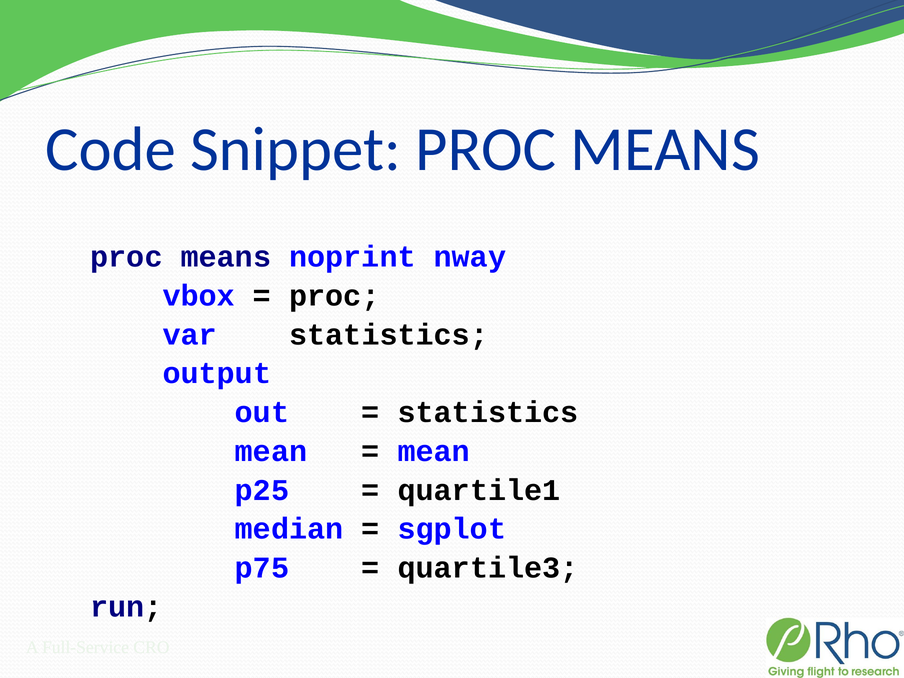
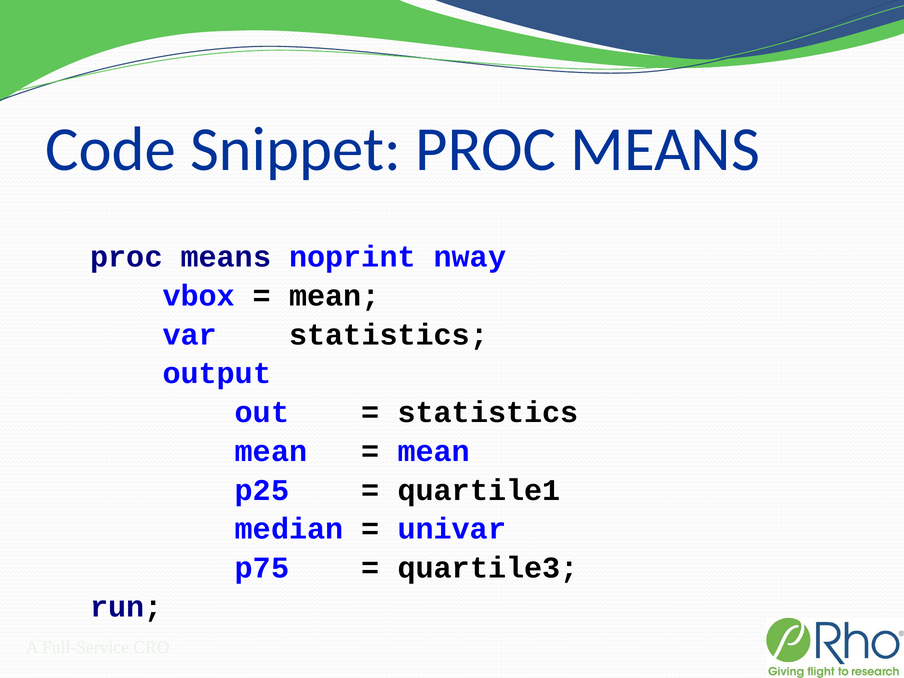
proc: proc -> mean (334, 296)
sgplot: sgplot -> univar (452, 529)
